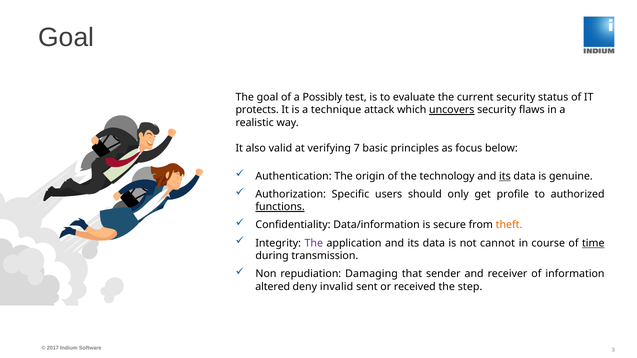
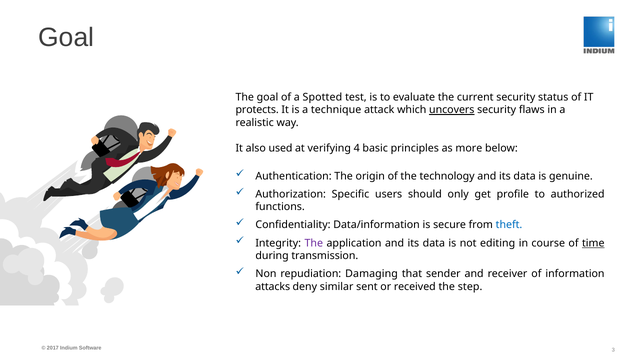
Possibly: Possibly -> Spotted (322, 97)
valid: valid -> used (281, 148)
7: 7 -> 4 (357, 148)
focus: focus -> more (469, 148)
its underline: present -> none (505, 176)
functions underline: present -> none (280, 207)
theft colour: orange -> blue (509, 225)
cannot: cannot -> editing (498, 243)
altered: altered -> attacks (273, 287)
invalid: invalid -> similar (337, 287)
